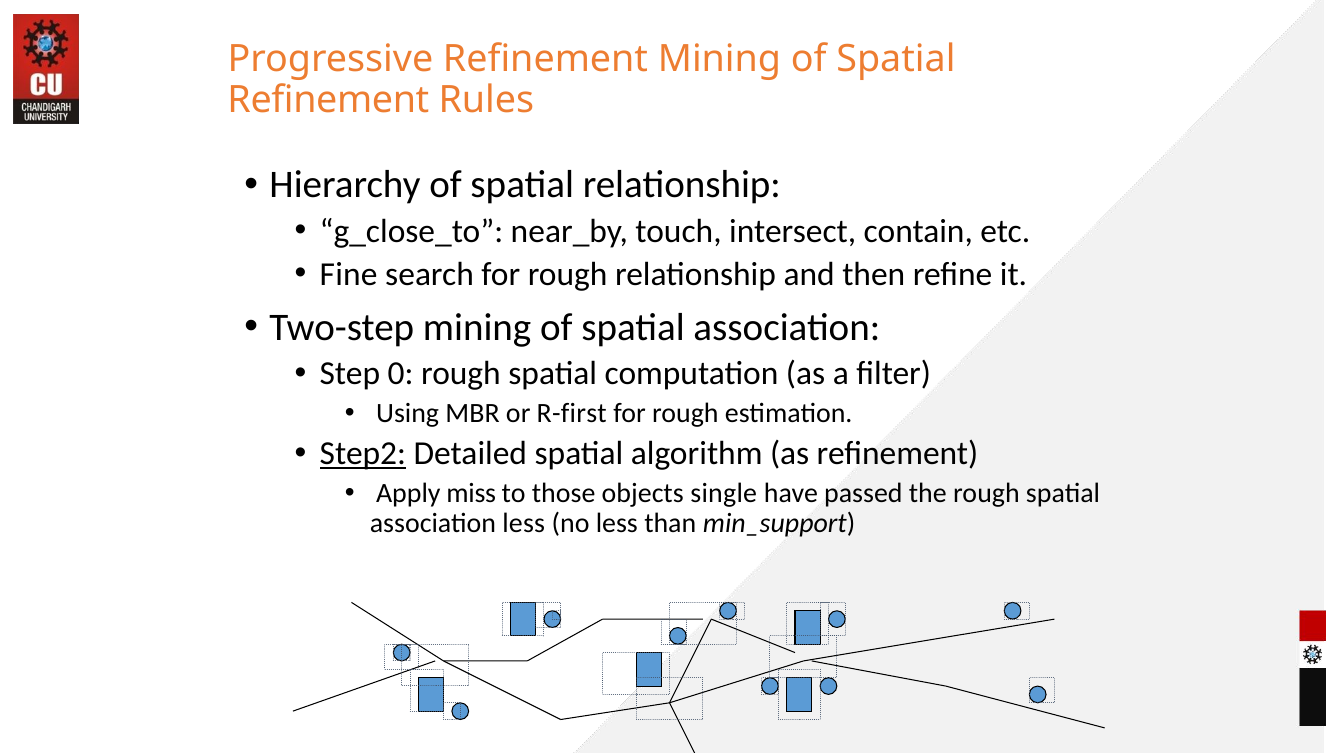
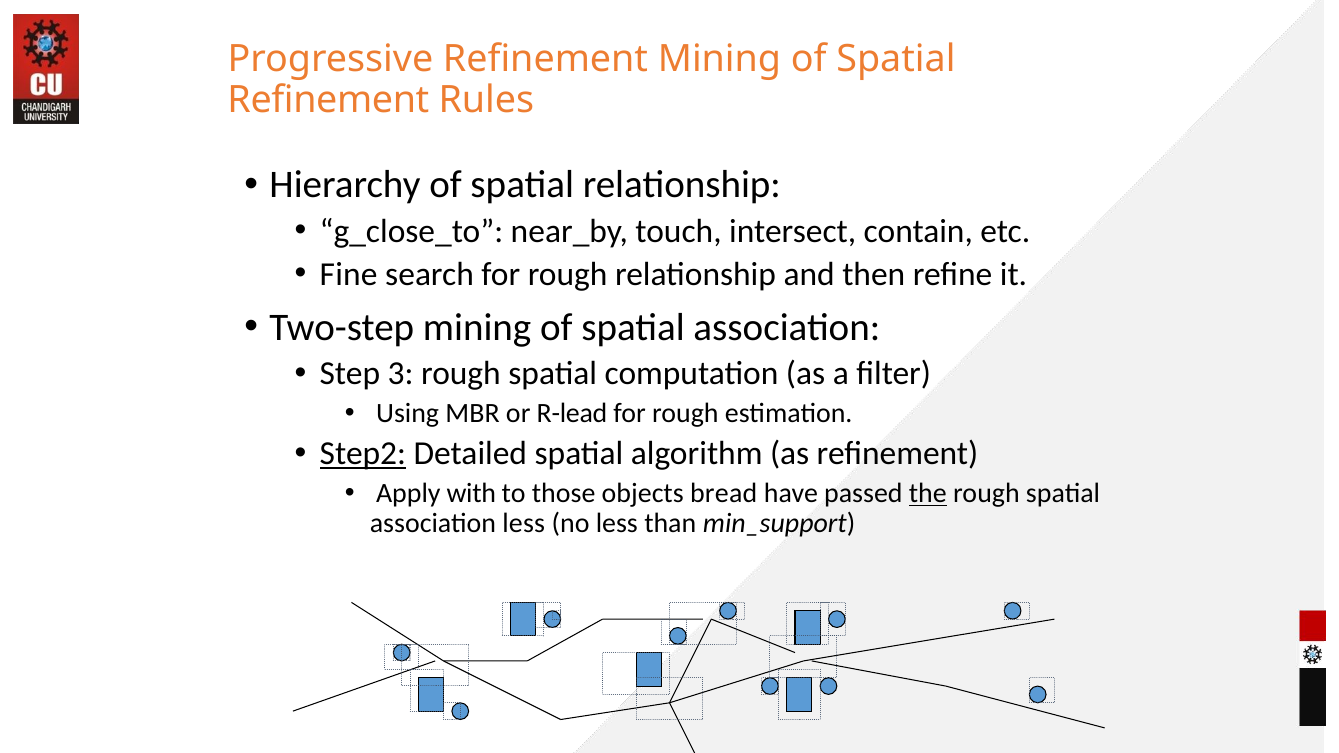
0: 0 -> 3 (401, 373)
R-first: R-first -> R-lead (572, 414)
miss: miss -> with (471, 494)
single: single -> bread (724, 494)
the underline: none -> present (928, 494)
